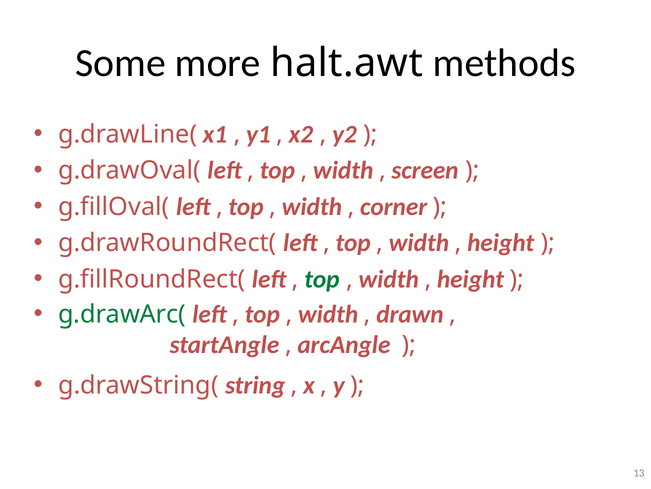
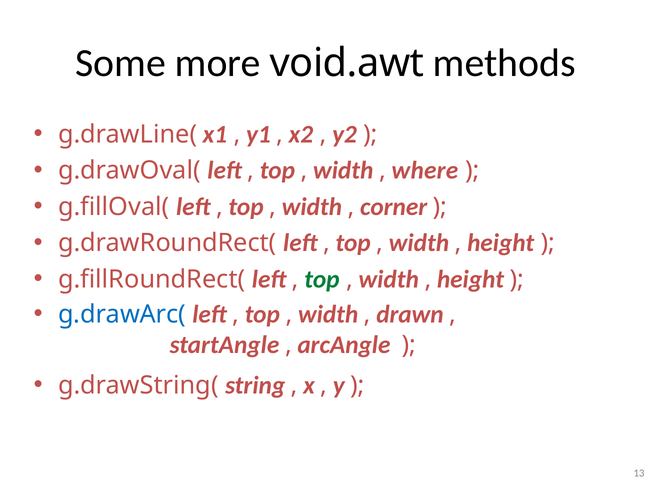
halt.awt: halt.awt -> void.awt (347, 63)
screen: screen -> where (425, 170)
g.drawArc( colour: green -> blue (122, 314)
